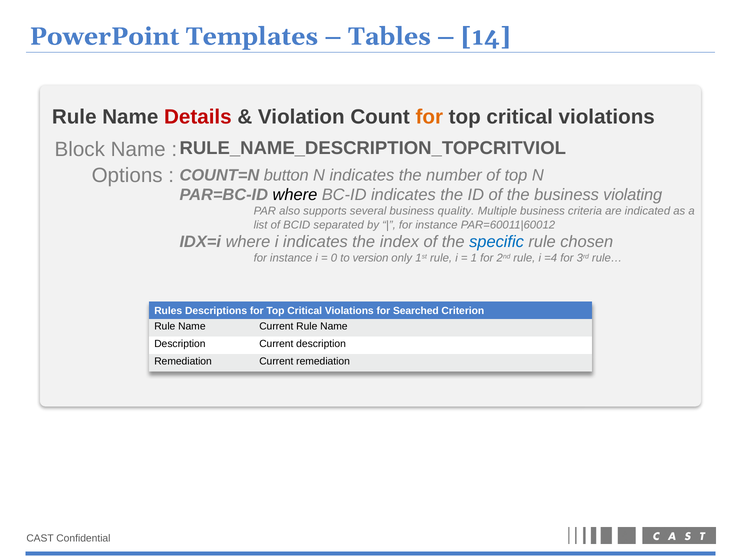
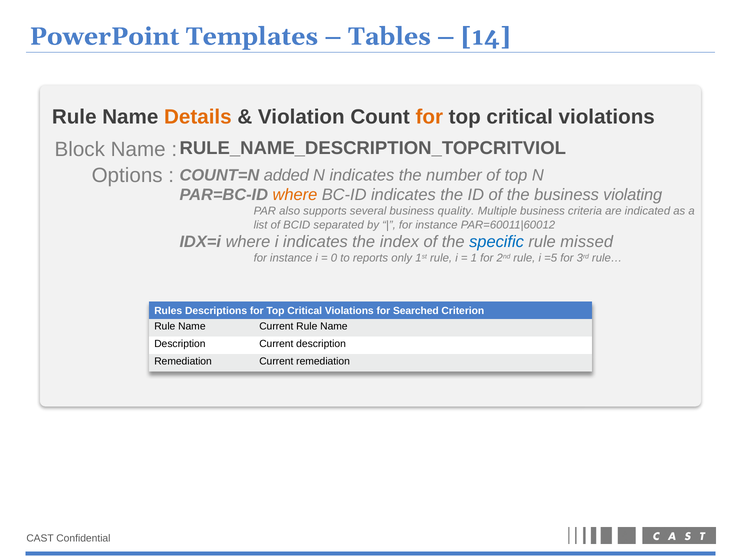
Details colour: red -> orange (198, 117)
button: button -> added (286, 175)
where colour: black -> orange (295, 195)
chosen: chosen -> missed (587, 242)
version: version -> reports (371, 258)
=4: =4 -> =5 (551, 258)
